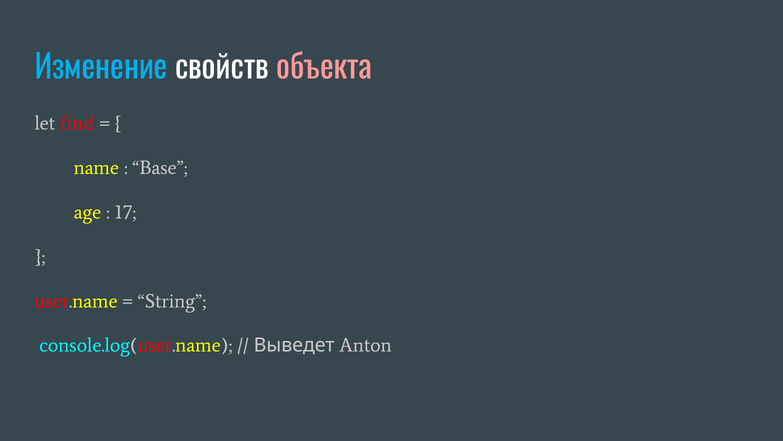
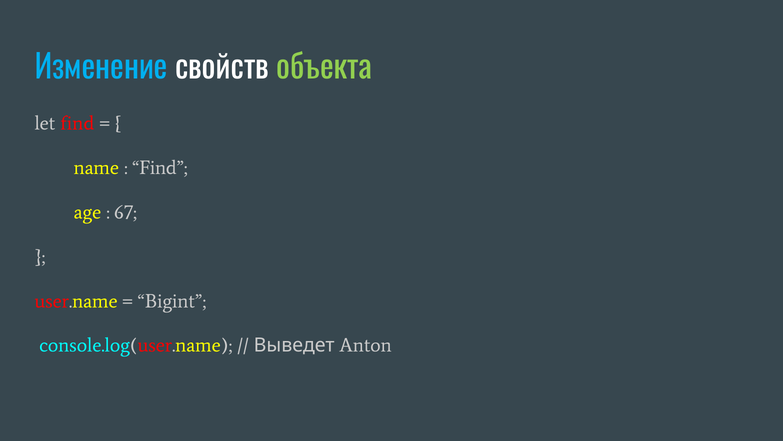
объекта colour: pink -> light green (324, 68)
Base: Base -> Find (160, 168)
17: 17 -> 67 (126, 212)
String: String -> Bigint (172, 301)
